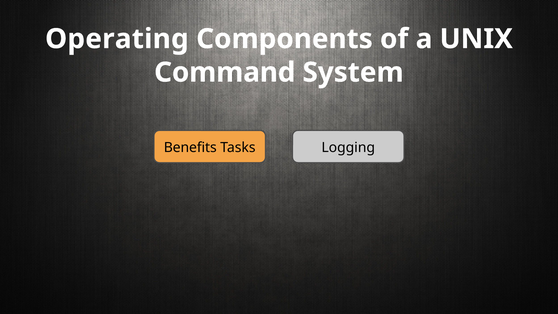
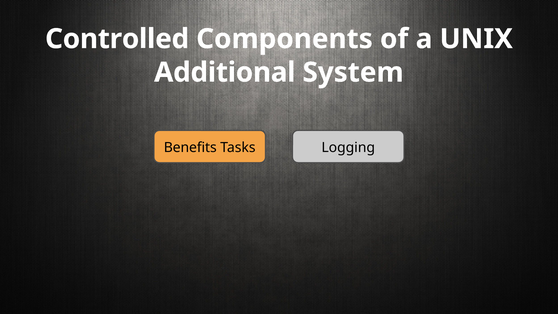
Operating: Operating -> Controlled (117, 39)
Command: Command -> Additional (225, 72)
